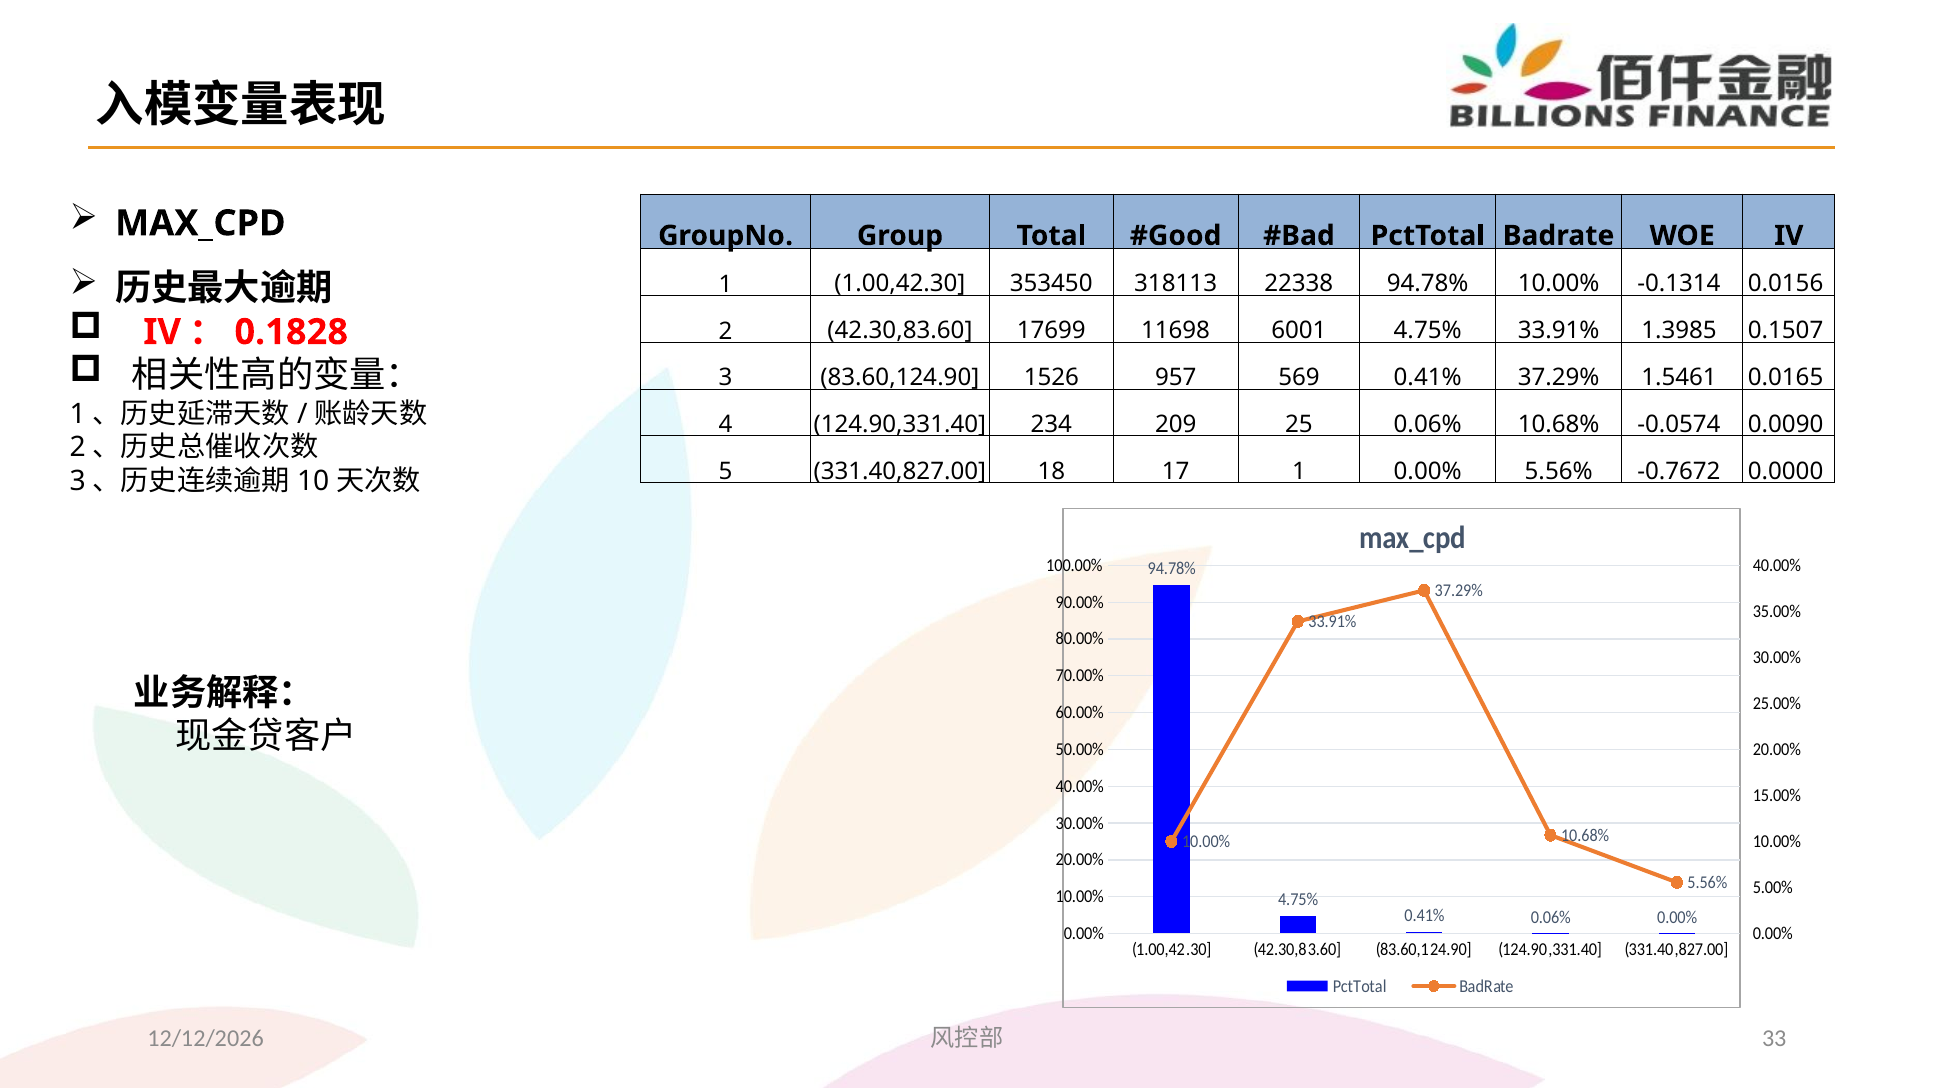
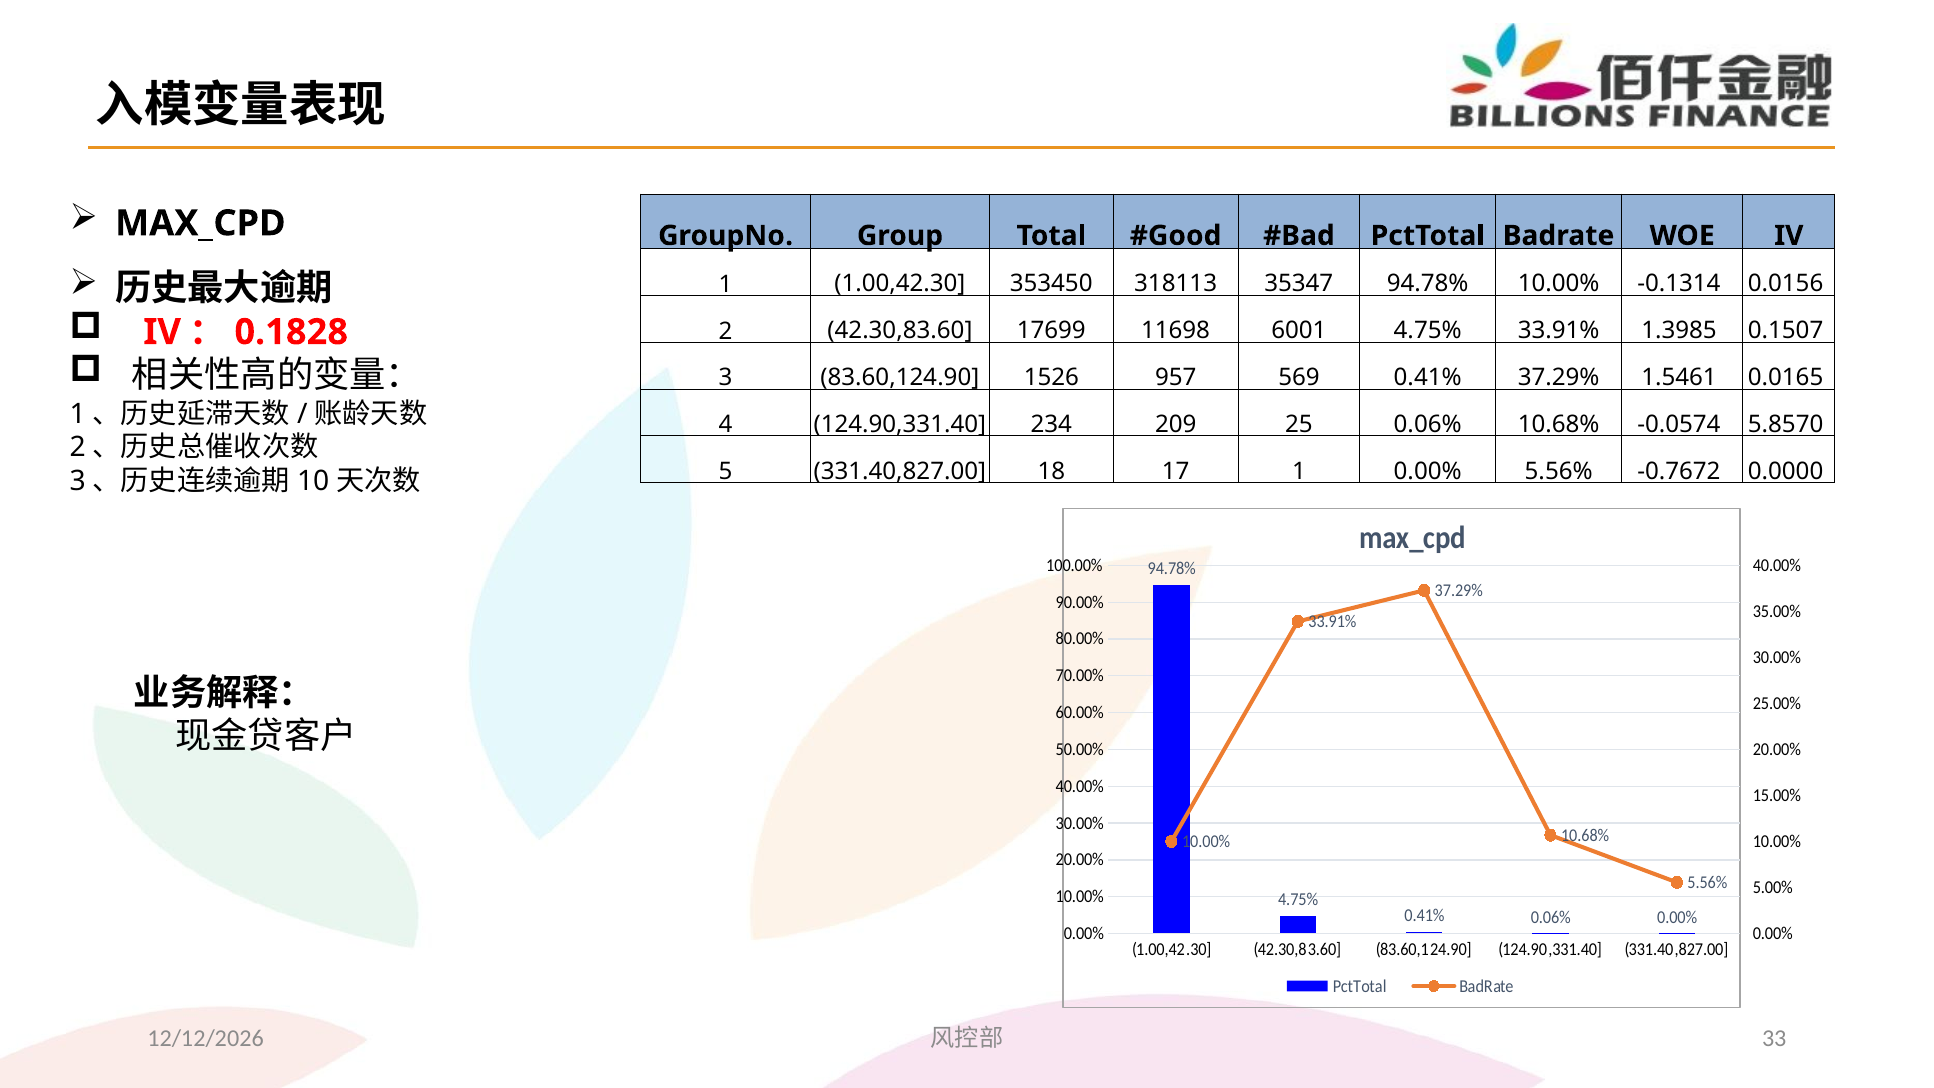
22338: 22338 -> 35347 (1299, 284)
0.0090: 0.0090 -> 5.8570 (1786, 424)
